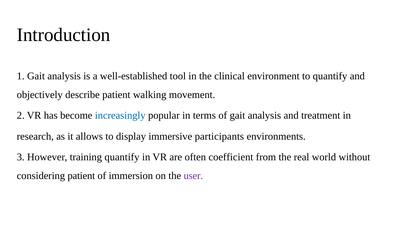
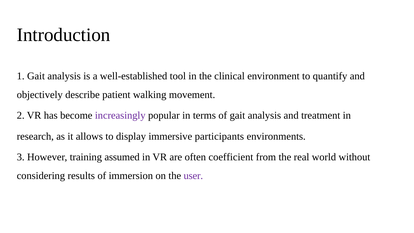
increasingly colour: blue -> purple (120, 115)
training quantify: quantify -> assumed (122, 157)
considering patient: patient -> results (81, 176)
